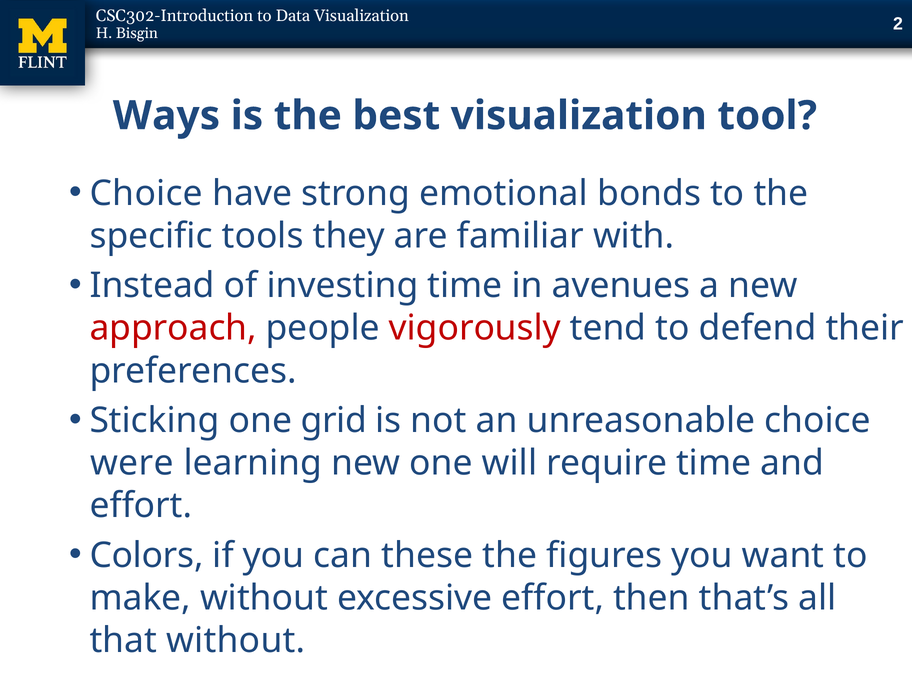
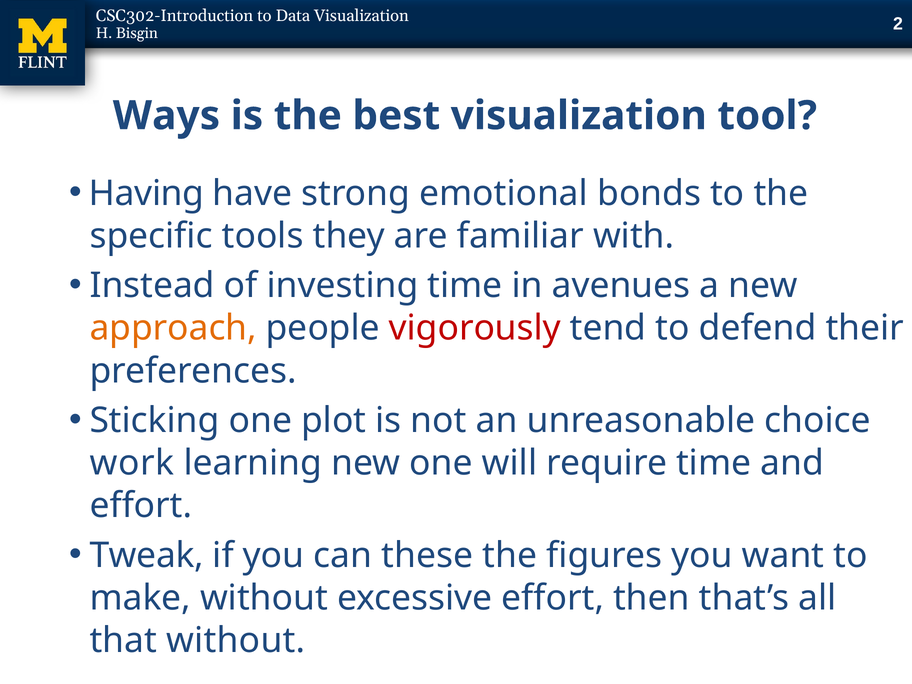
Choice: Choice -> Having (147, 193)
approach colour: red -> orange (173, 328)
grid: grid -> plot (334, 421)
were: were -> work (132, 463)
Colors: Colors -> Tweak (147, 555)
